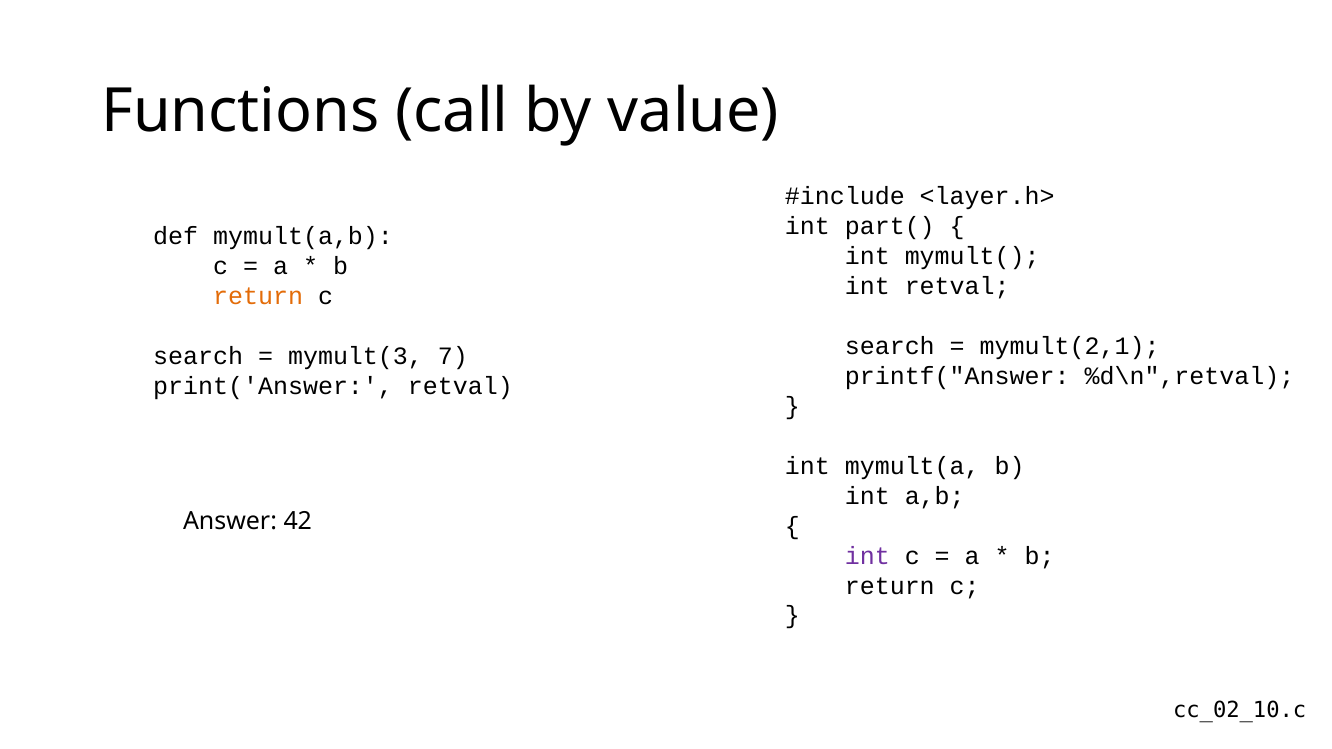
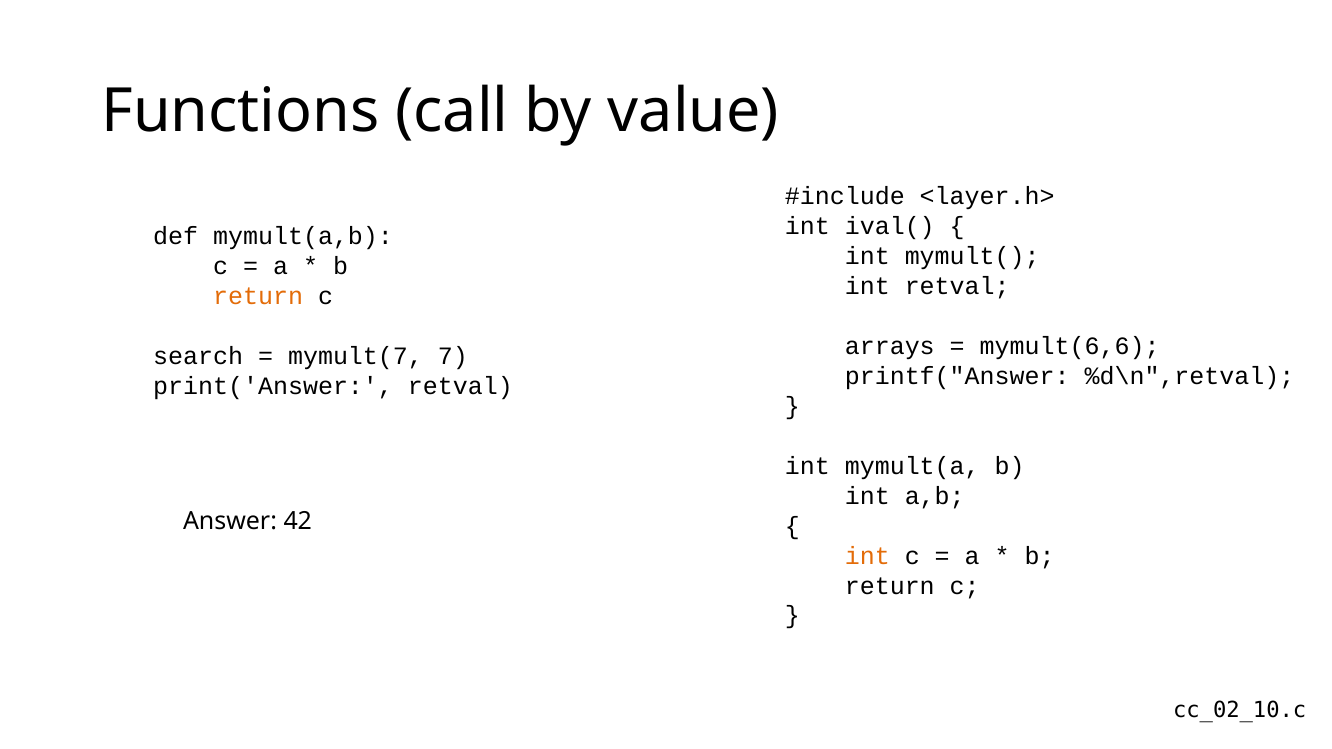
part(: part( -> ival( (890, 226)
search: search -> arrays (890, 346)
mymult(2,1: mymult(2,1 -> mymult(6,6 (1070, 346)
mymult(3: mymult(3 -> mymult(7 (355, 357)
int colour: purple -> orange (867, 556)
